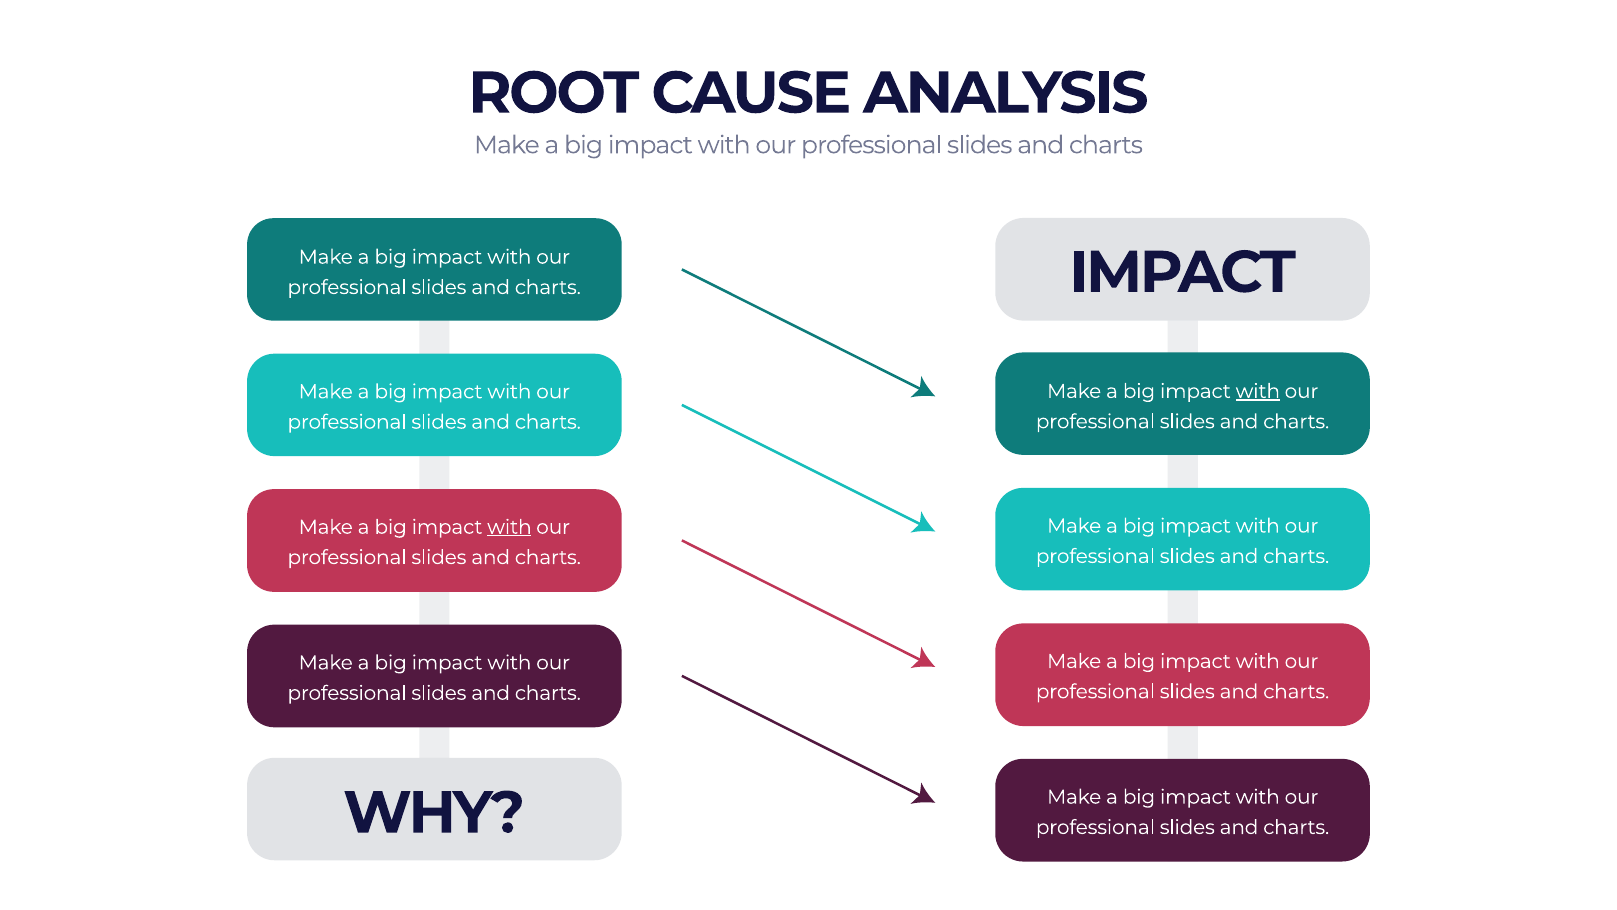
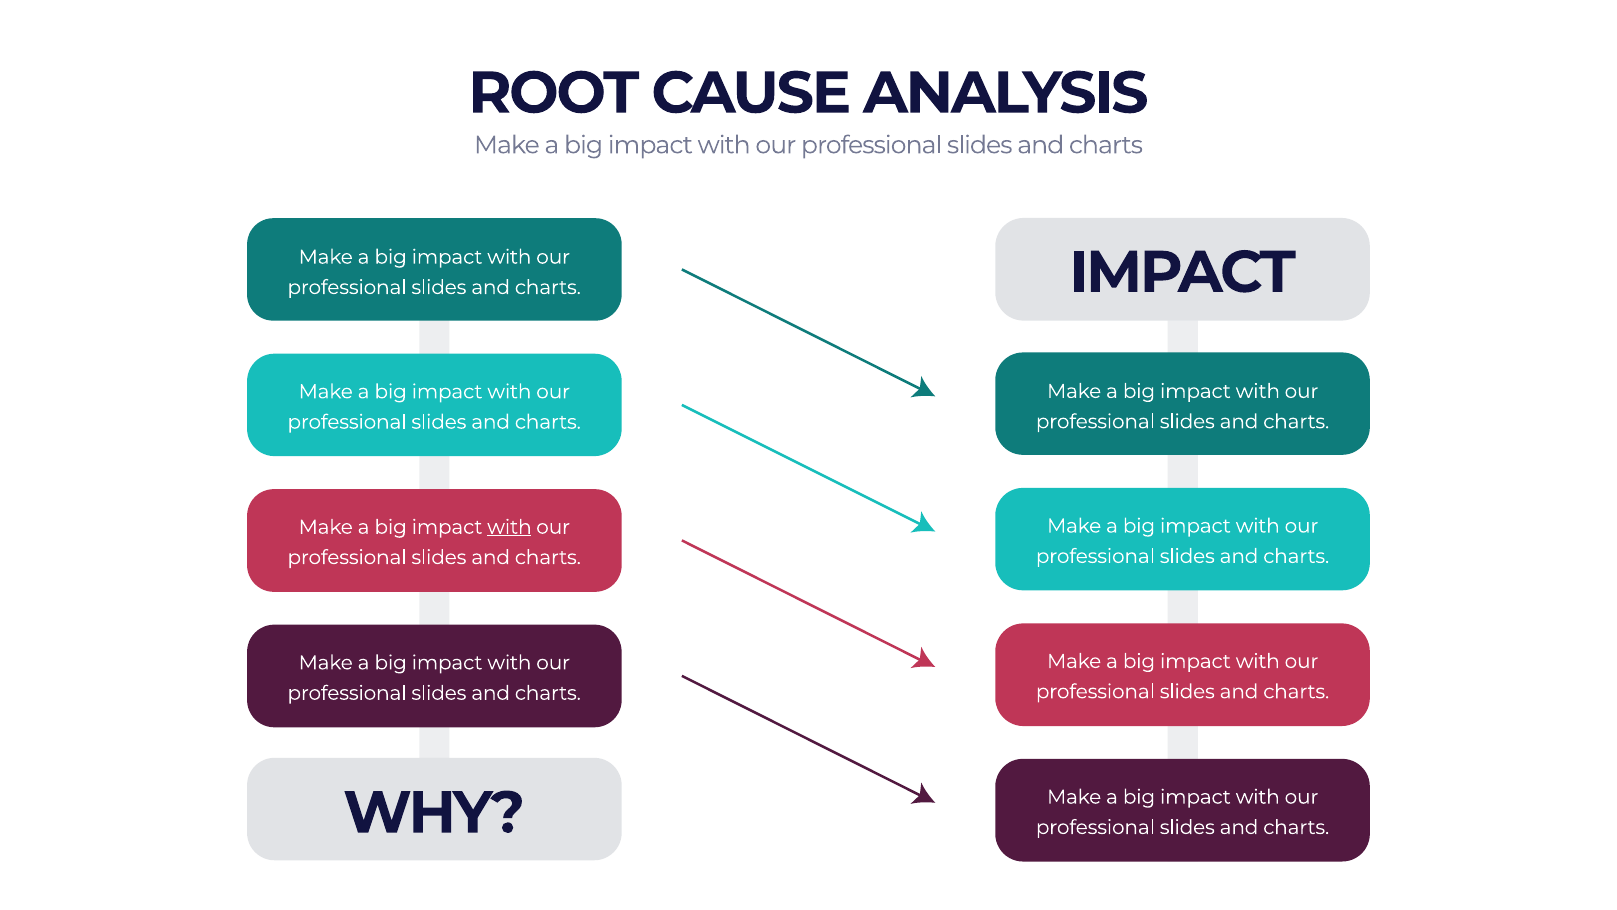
with underline: present -> none (1258, 391)
